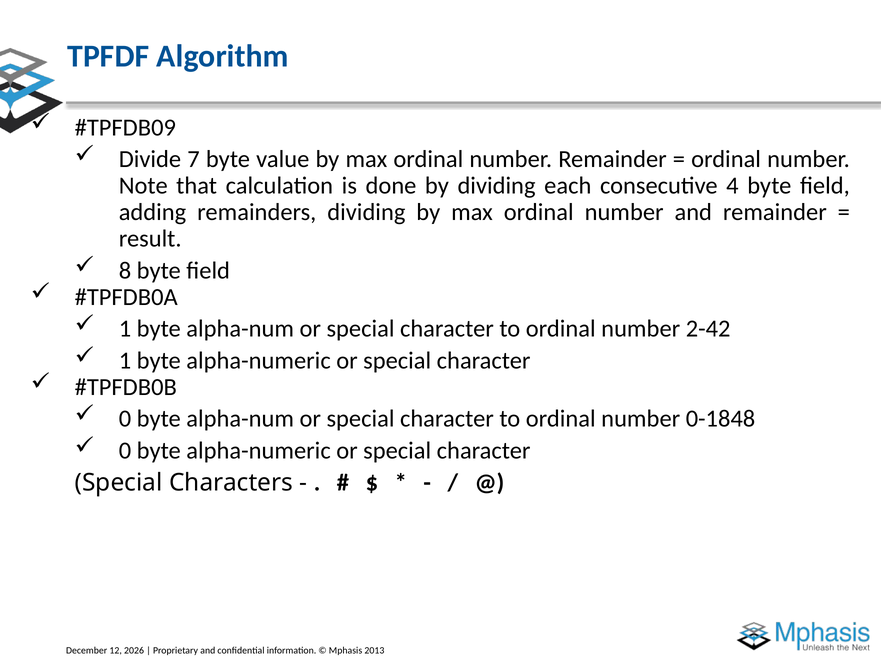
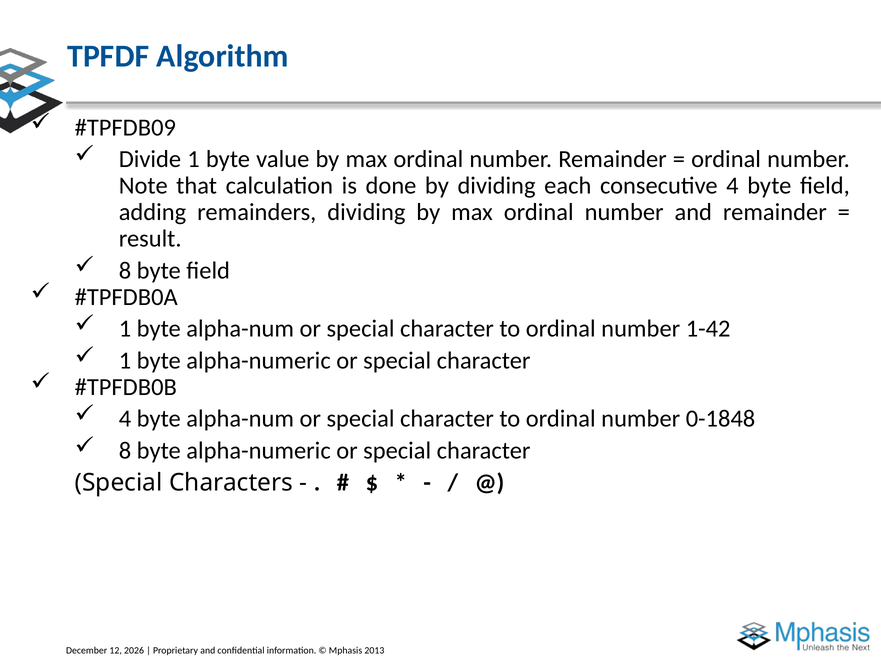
Divide 7: 7 -> 1 (194, 159)
2-42: 2-42 -> 1-42 (708, 329)
0: 0 -> 4 (125, 419)
0: 0 -> 8 (125, 451)
